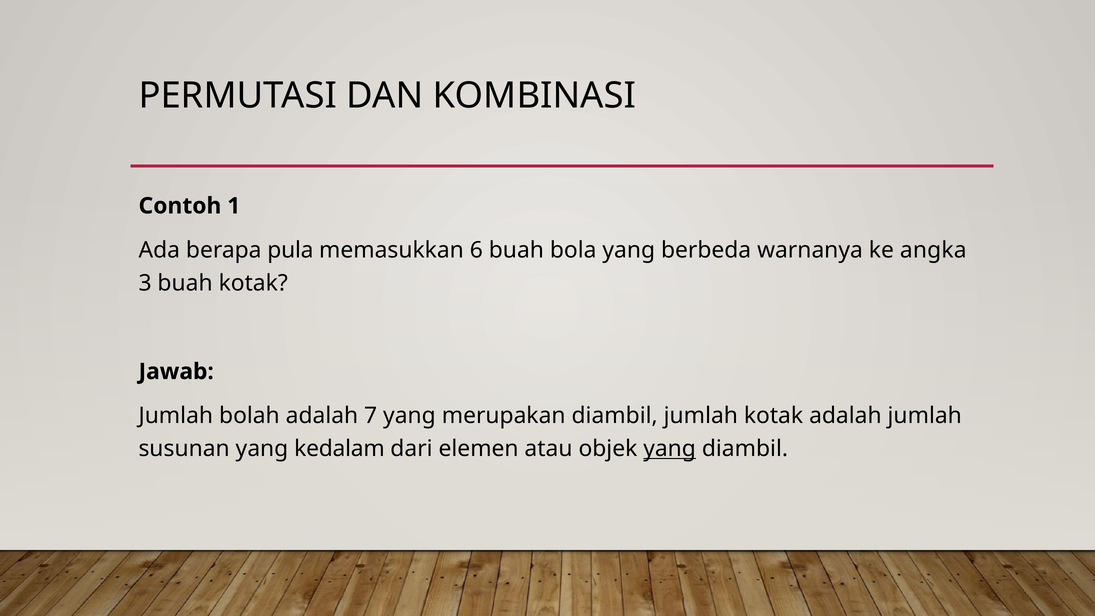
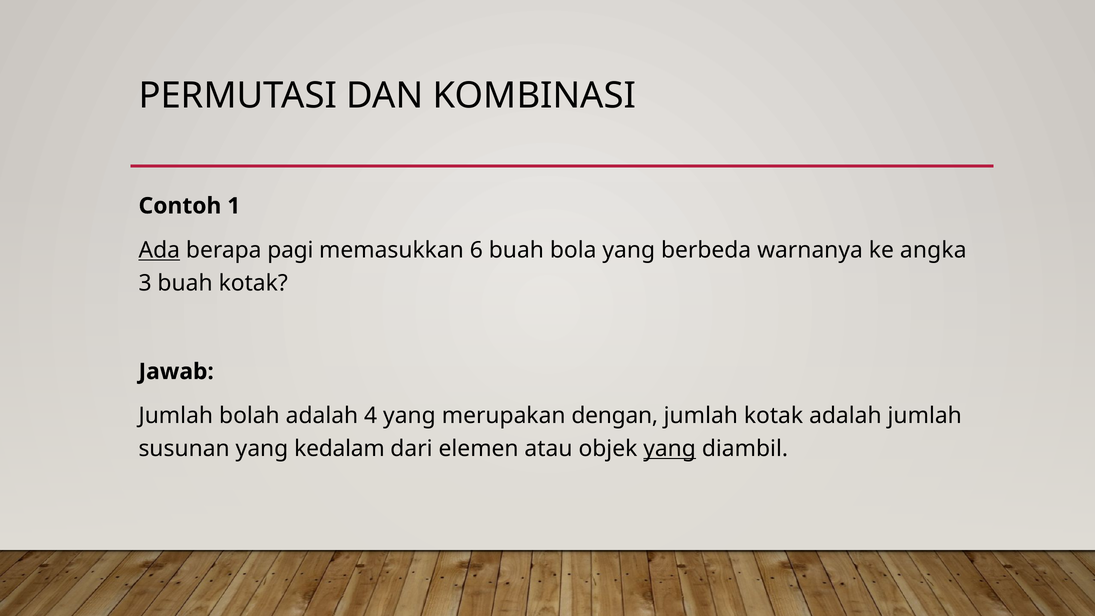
Ada underline: none -> present (159, 250)
pula: pula -> pagi (290, 250)
7: 7 -> 4 (371, 416)
merupakan diambil: diambil -> dengan (615, 416)
